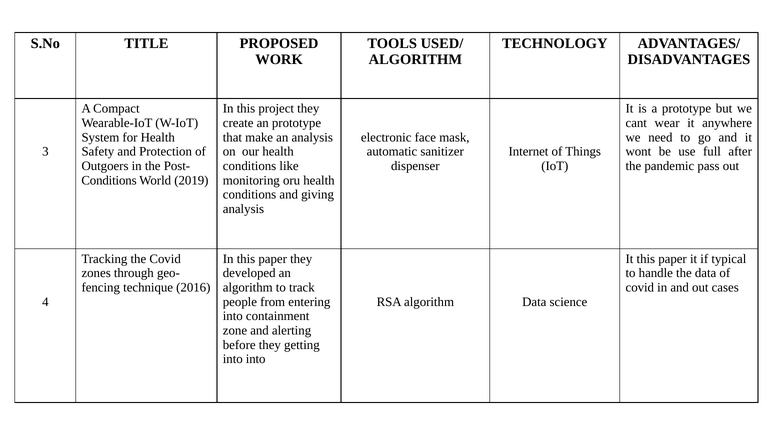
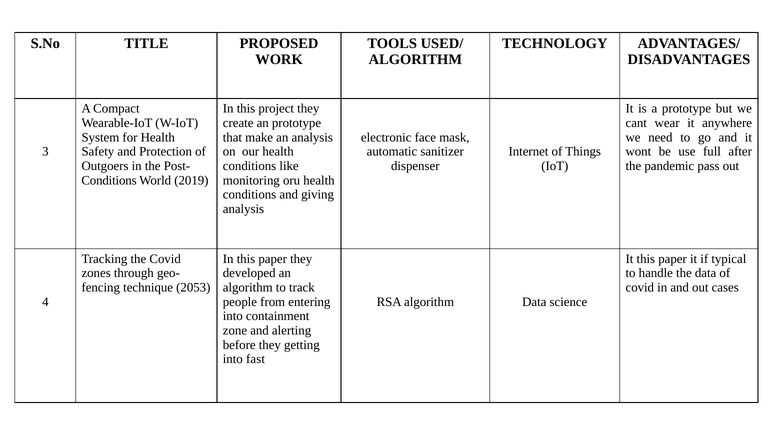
2016: 2016 -> 2053 (193, 287)
into into: into -> fast (256, 359)
